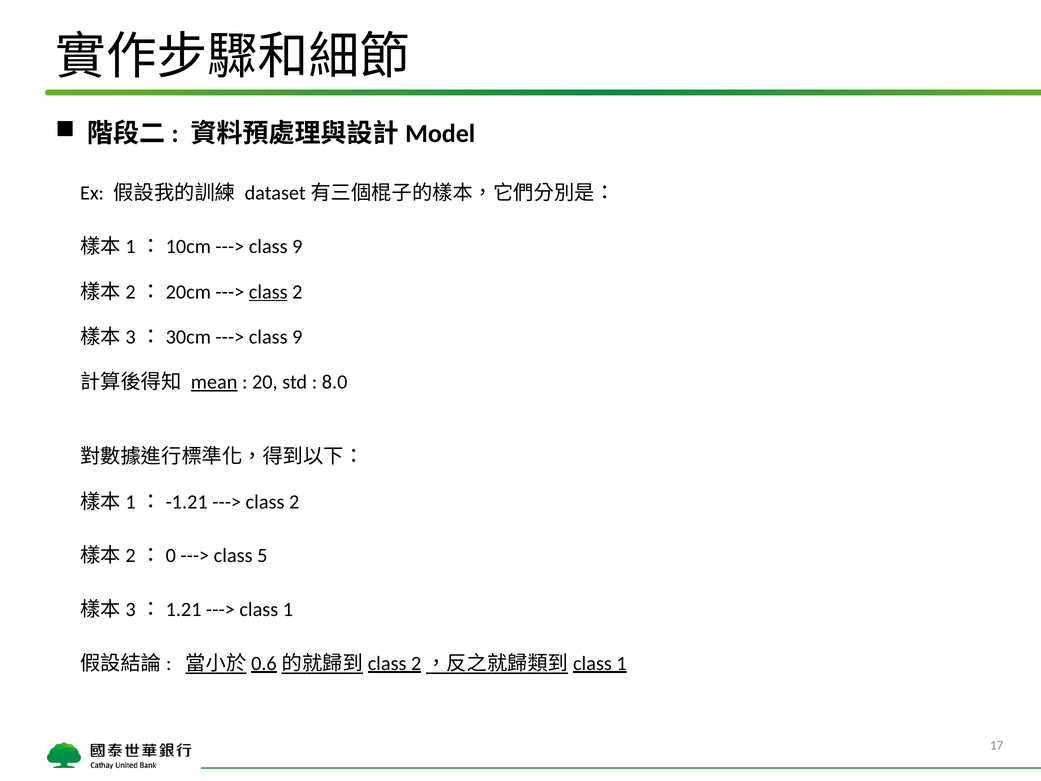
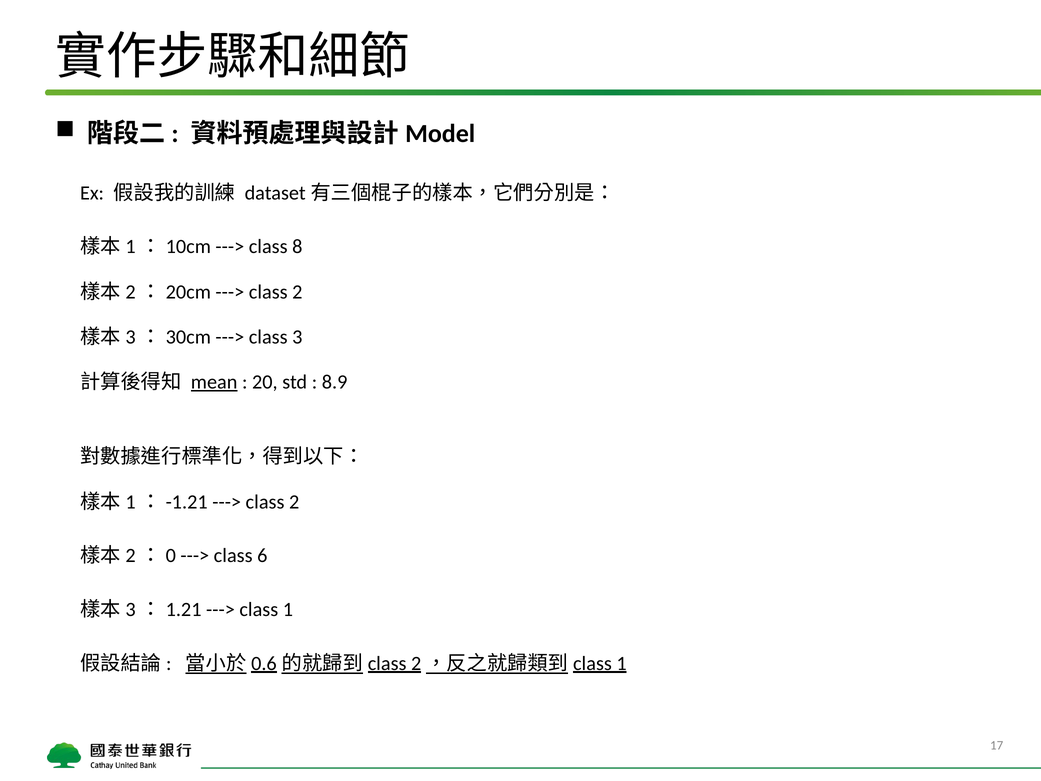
9: 9 -> 8 (297, 247)
class underline: present -> none (268, 292)
9: 9 -> 3 (297, 337)
8.0: 8.0 -> 8.9 (335, 382)
5: 5 -> 6 (262, 556)
